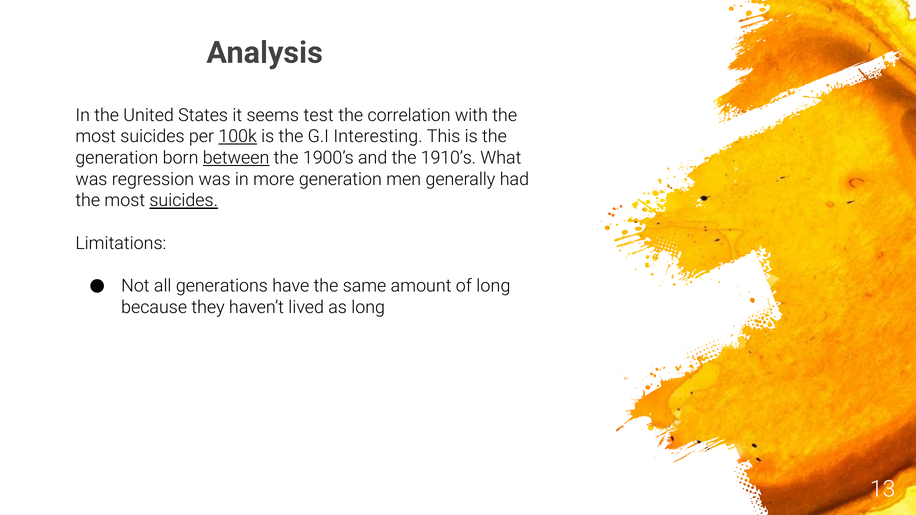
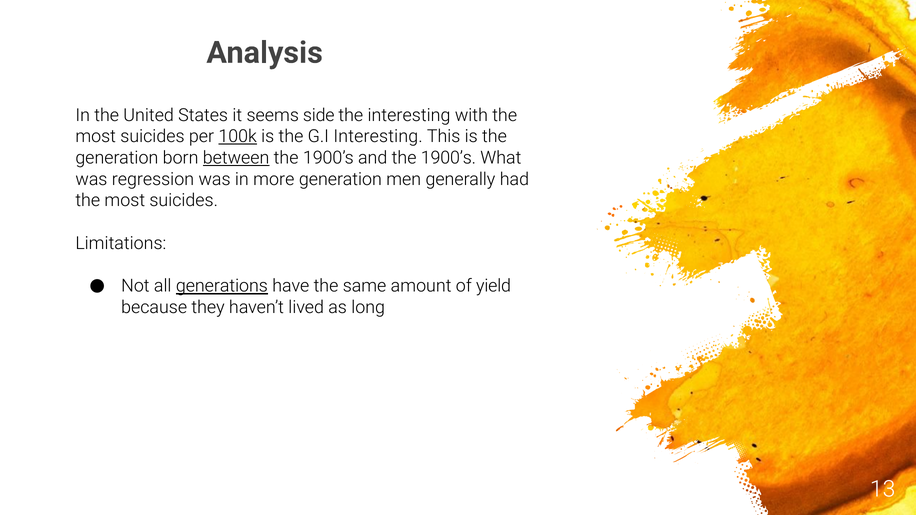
test: test -> side (319, 115)
the correlation: correlation -> interesting (409, 115)
and the 1910’s: 1910’s -> 1900’s (448, 158)
suicides underline: present -> none (184, 201)
generations underline: none -> present (222, 286)
of long: long -> yield (494, 286)
